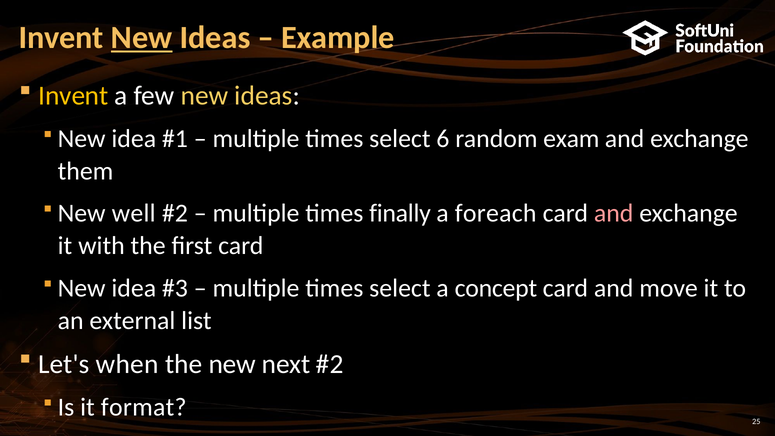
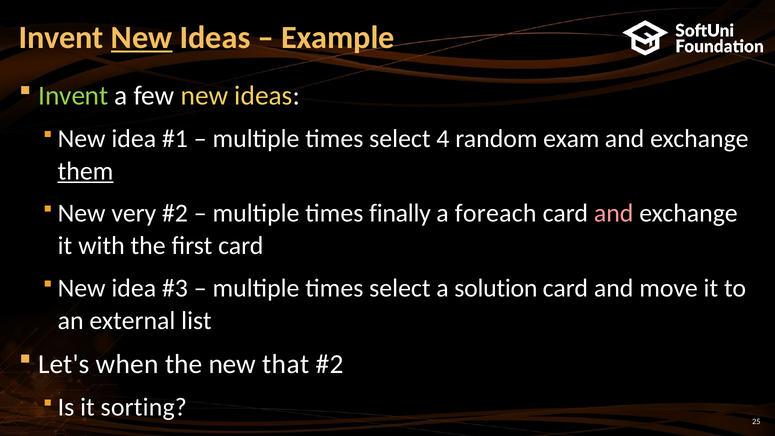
Invent colour: yellow -> light green (73, 95)
6: 6 -> 4 (443, 139)
them underline: none -> present (86, 171)
well: well -> very (134, 213)
concept: concept -> solution (496, 288)
next: next -> that (286, 364)
format: format -> sorting (144, 407)
